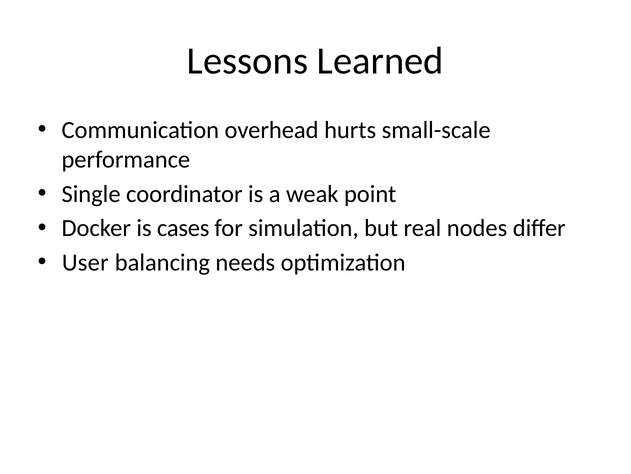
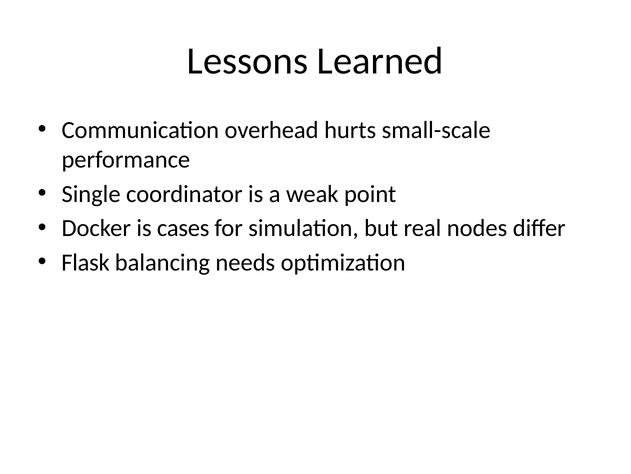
User: User -> Flask (86, 262)
